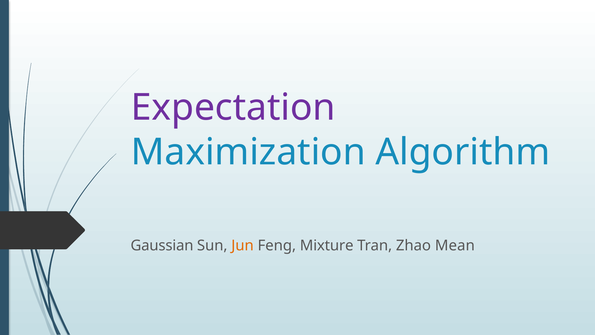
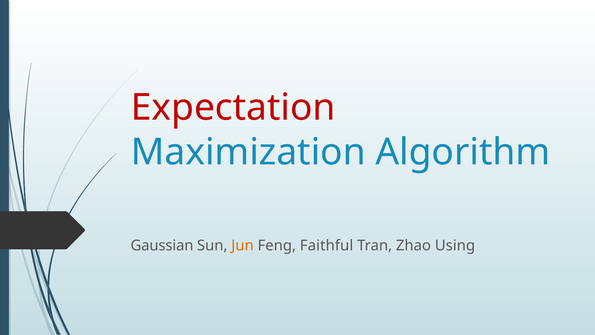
Expectation colour: purple -> red (233, 107)
Mixture: Mixture -> Faithful (327, 245)
Mean: Mean -> Using (455, 245)
